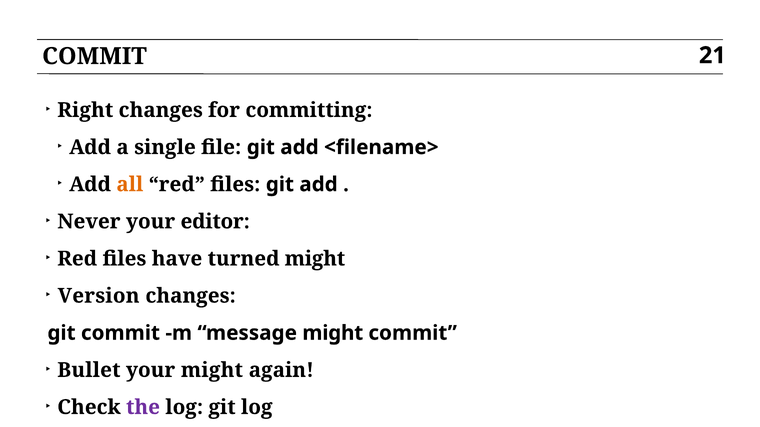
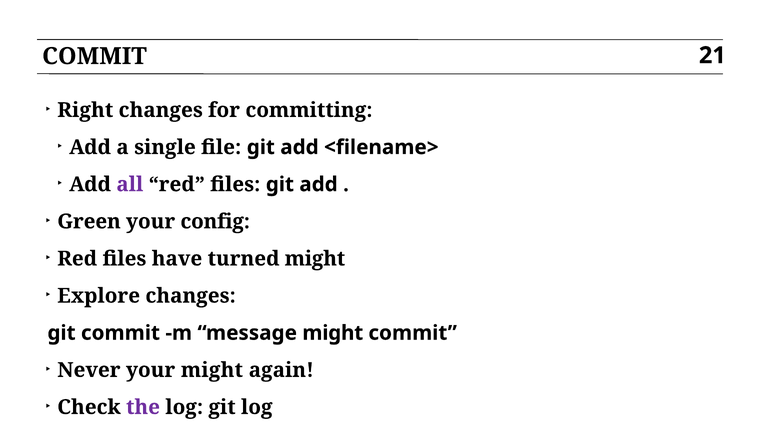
all colour: orange -> purple (130, 184)
Never: Never -> Green (89, 221)
editor: editor -> config (215, 221)
Version: Version -> Explore (99, 296)
Bullet: Bullet -> Never (89, 370)
